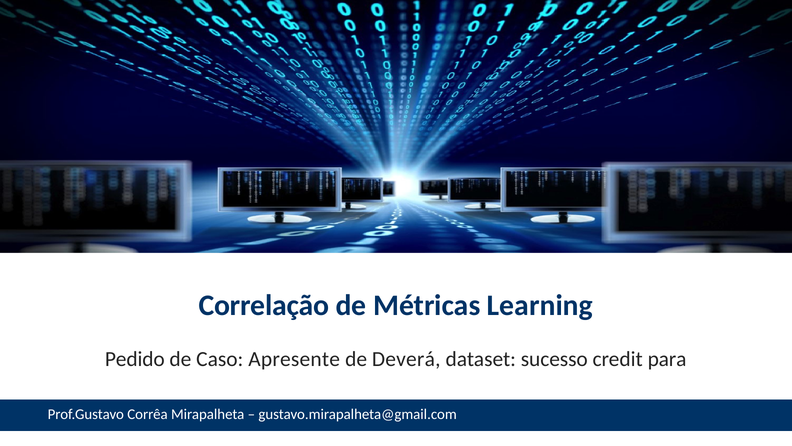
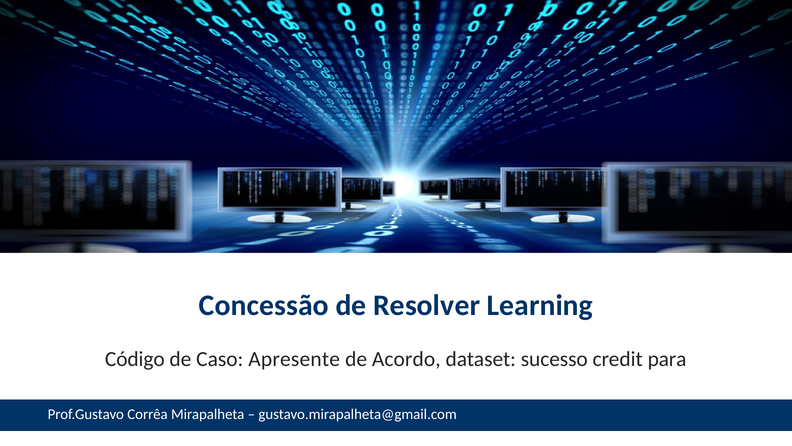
Correlação: Correlação -> Concessão (264, 305)
Métricas: Métricas -> Resolver (427, 305)
Pedido: Pedido -> Código (135, 359)
Deverá: Deverá -> Acordo (406, 359)
